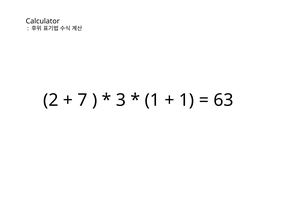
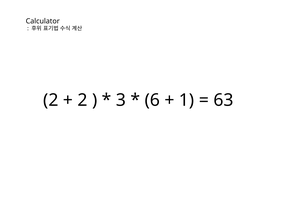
7: 7 -> 2 (82, 100)
1: 1 -> 6 (152, 100)
